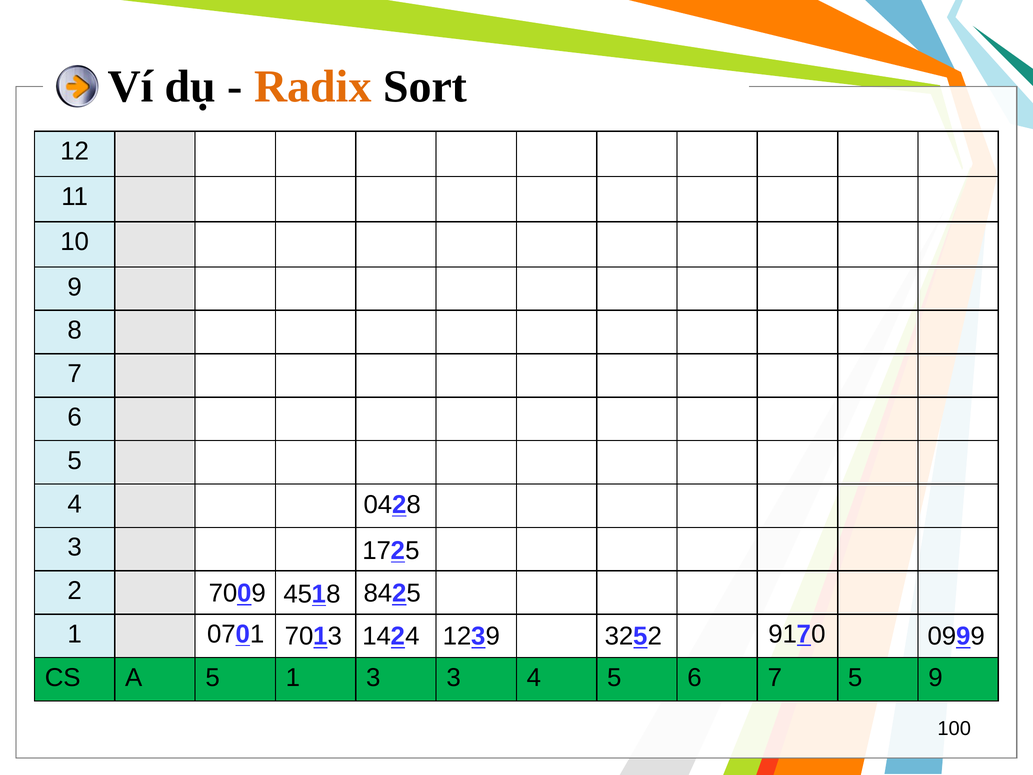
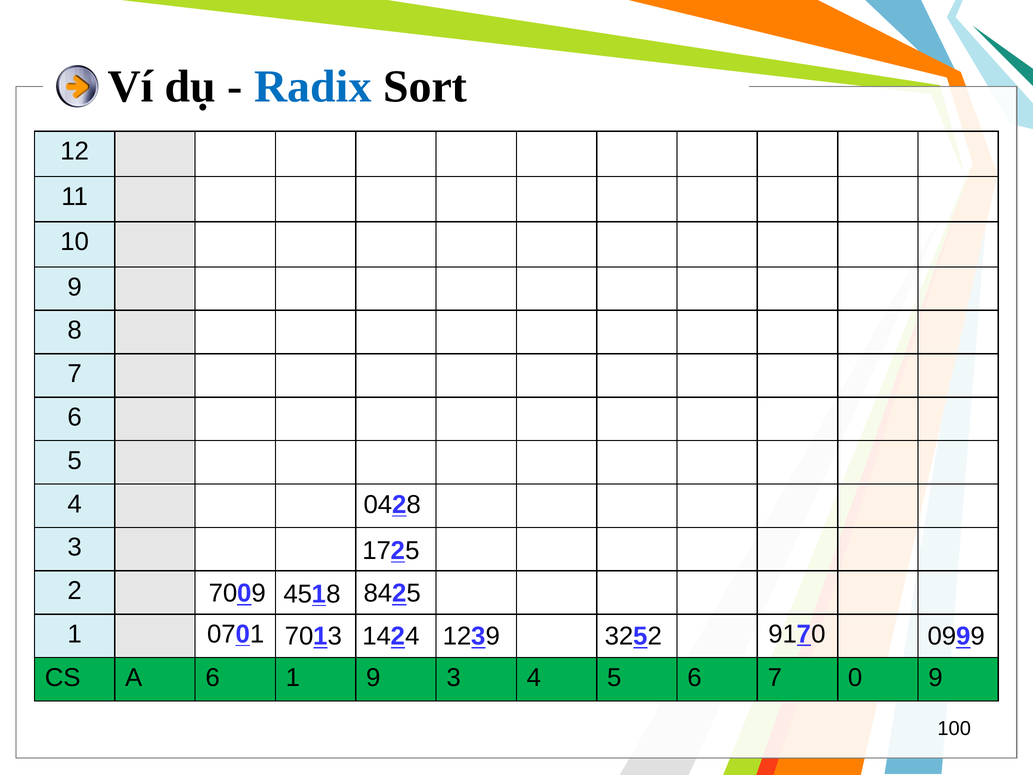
Radix colour: orange -> blue (313, 87)
A 5: 5 -> 6 (213, 677)
1 3: 3 -> 9 (373, 677)
7 5: 5 -> 0 (855, 677)
